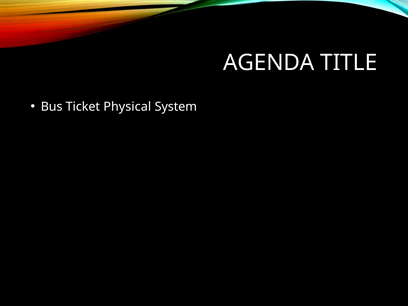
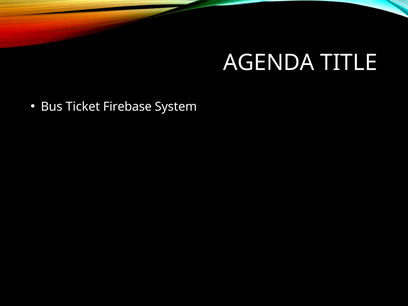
Physical: Physical -> Firebase (127, 107)
